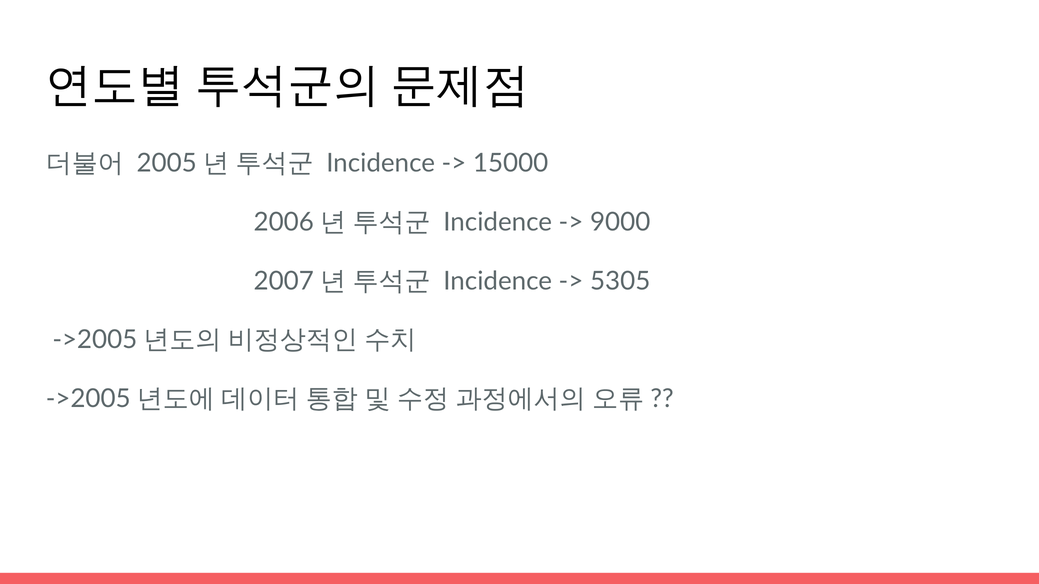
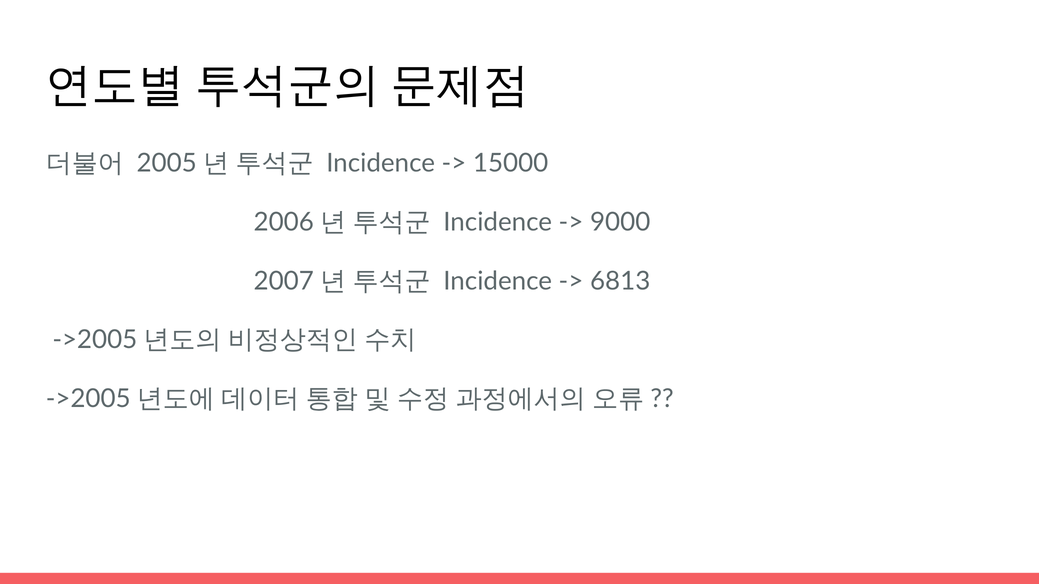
5305: 5305 -> 6813 (620, 281)
